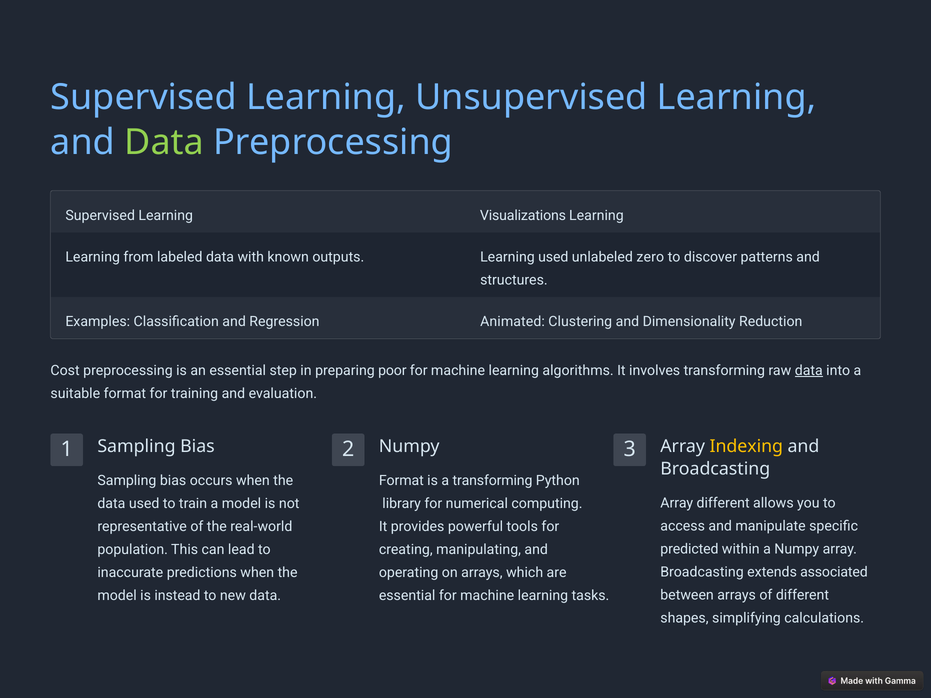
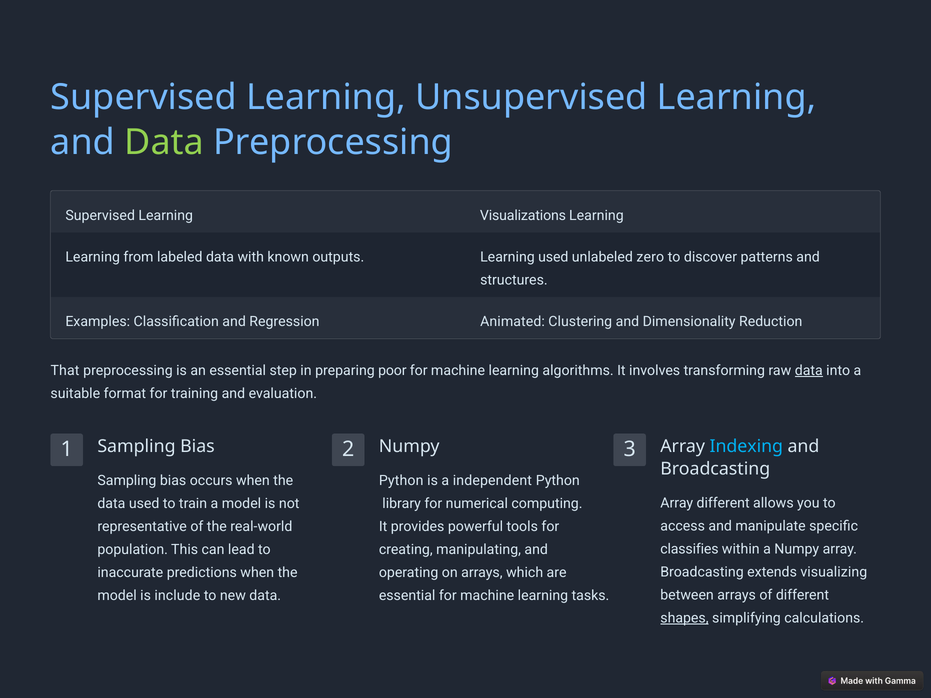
Cost: Cost -> That (65, 371)
Indexing colour: yellow -> light blue (746, 447)
Format: Format -> Python (401, 481)
a transforming: transforming -> independent (492, 481)
predicted: predicted -> classifies (689, 549)
associated: associated -> visualizing (834, 572)
instead: instead -> include (177, 596)
shapes underline: none -> present (684, 618)
